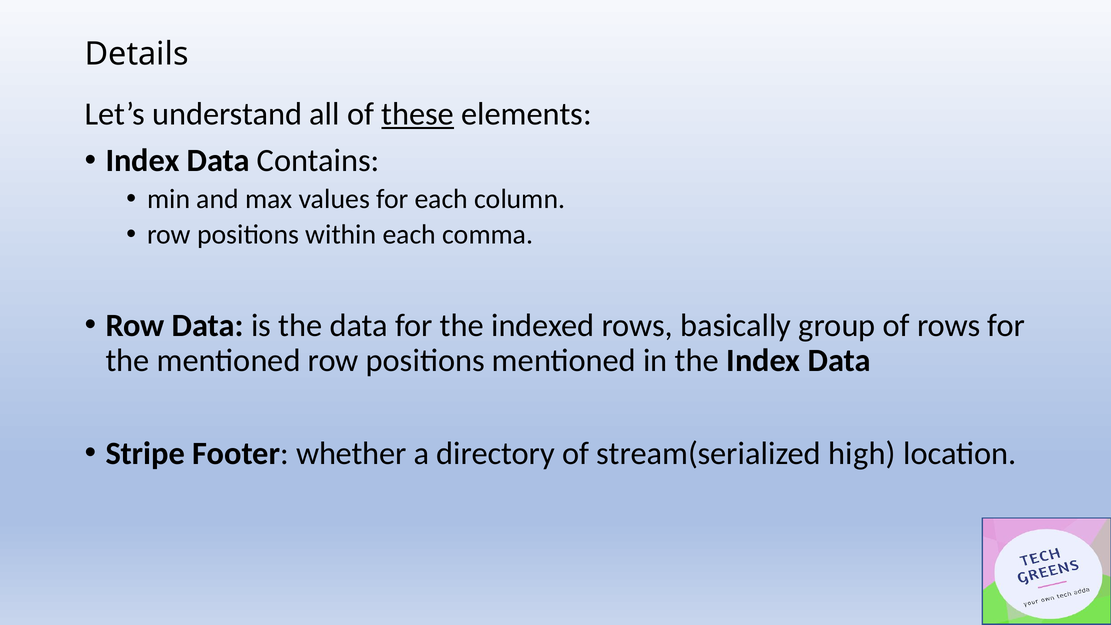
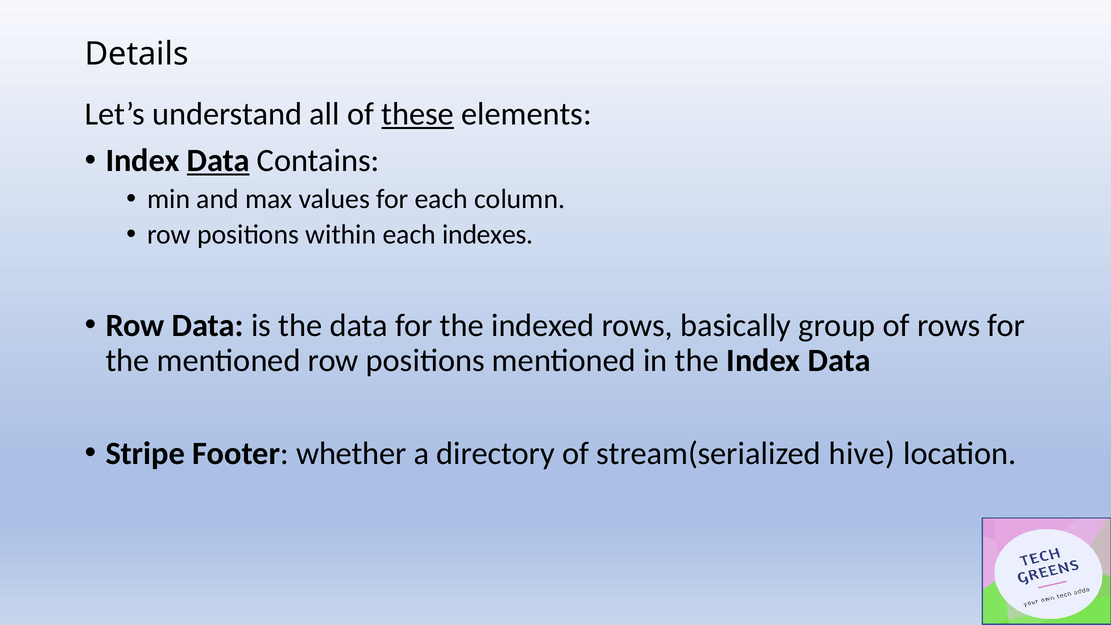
Data underline: none -> present (218, 161)
comma: comma -> indexes (488, 235)
high: high -> hive (862, 453)
